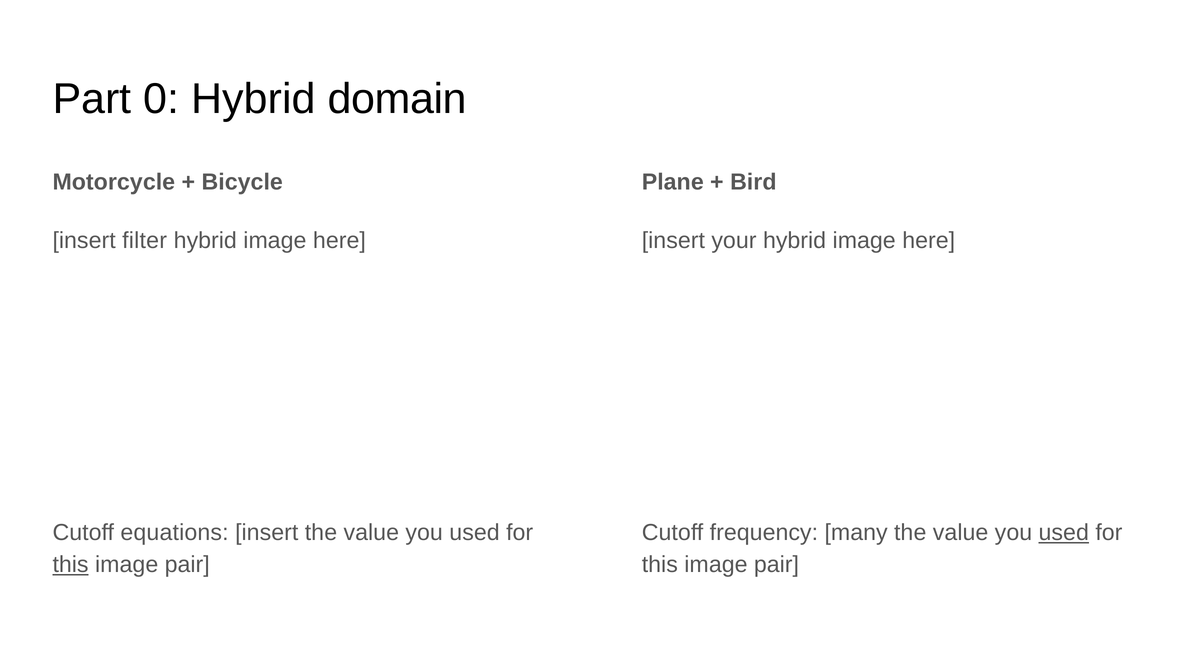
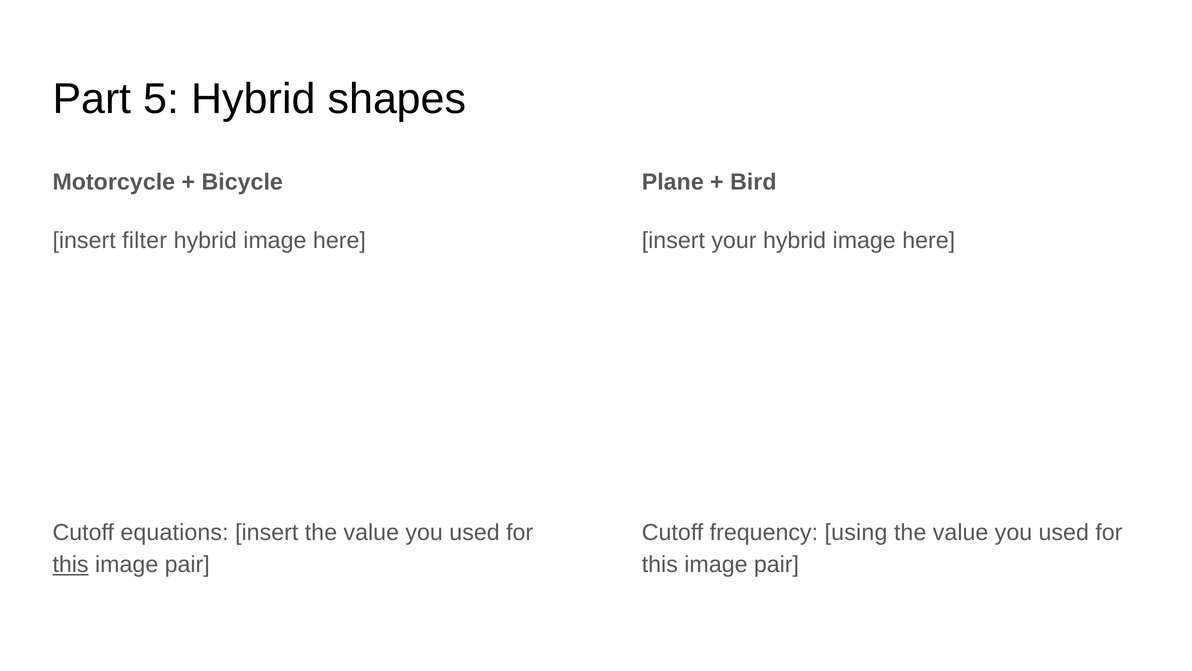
0: 0 -> 5 (161, 99)
domain: domain -> shapes (397, 99)
many: many -> using (856, 532)
used underline: present -> none (1064, 532)
